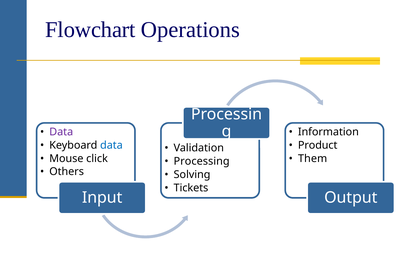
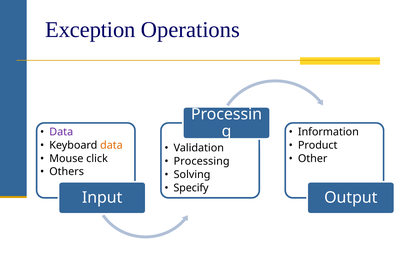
Flowchart: Flowchart -> Exception (90, 30)
data colour: blue -> orange (111, 145)
Them: Them -> Other (313, 158)
Tickets: Tickets -> Specify (191, 188)
